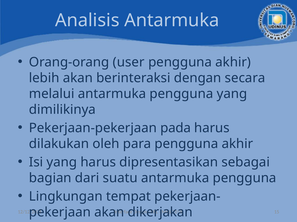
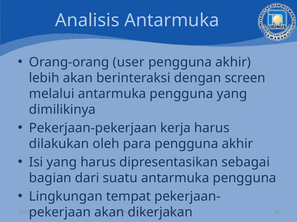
secara: secara -> screen (245, 78)
pada: pada -> kerja (176, 128)
